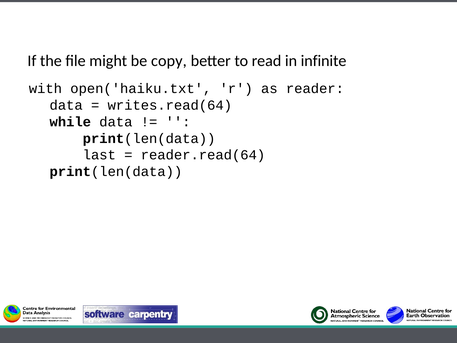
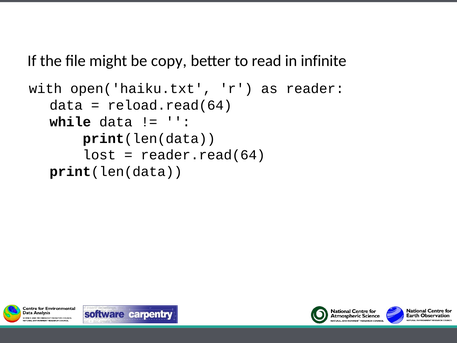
writes.read(64: writes.read(64 -> reload.read(64 (170, 105)
last: last -> lost (99, 155)
